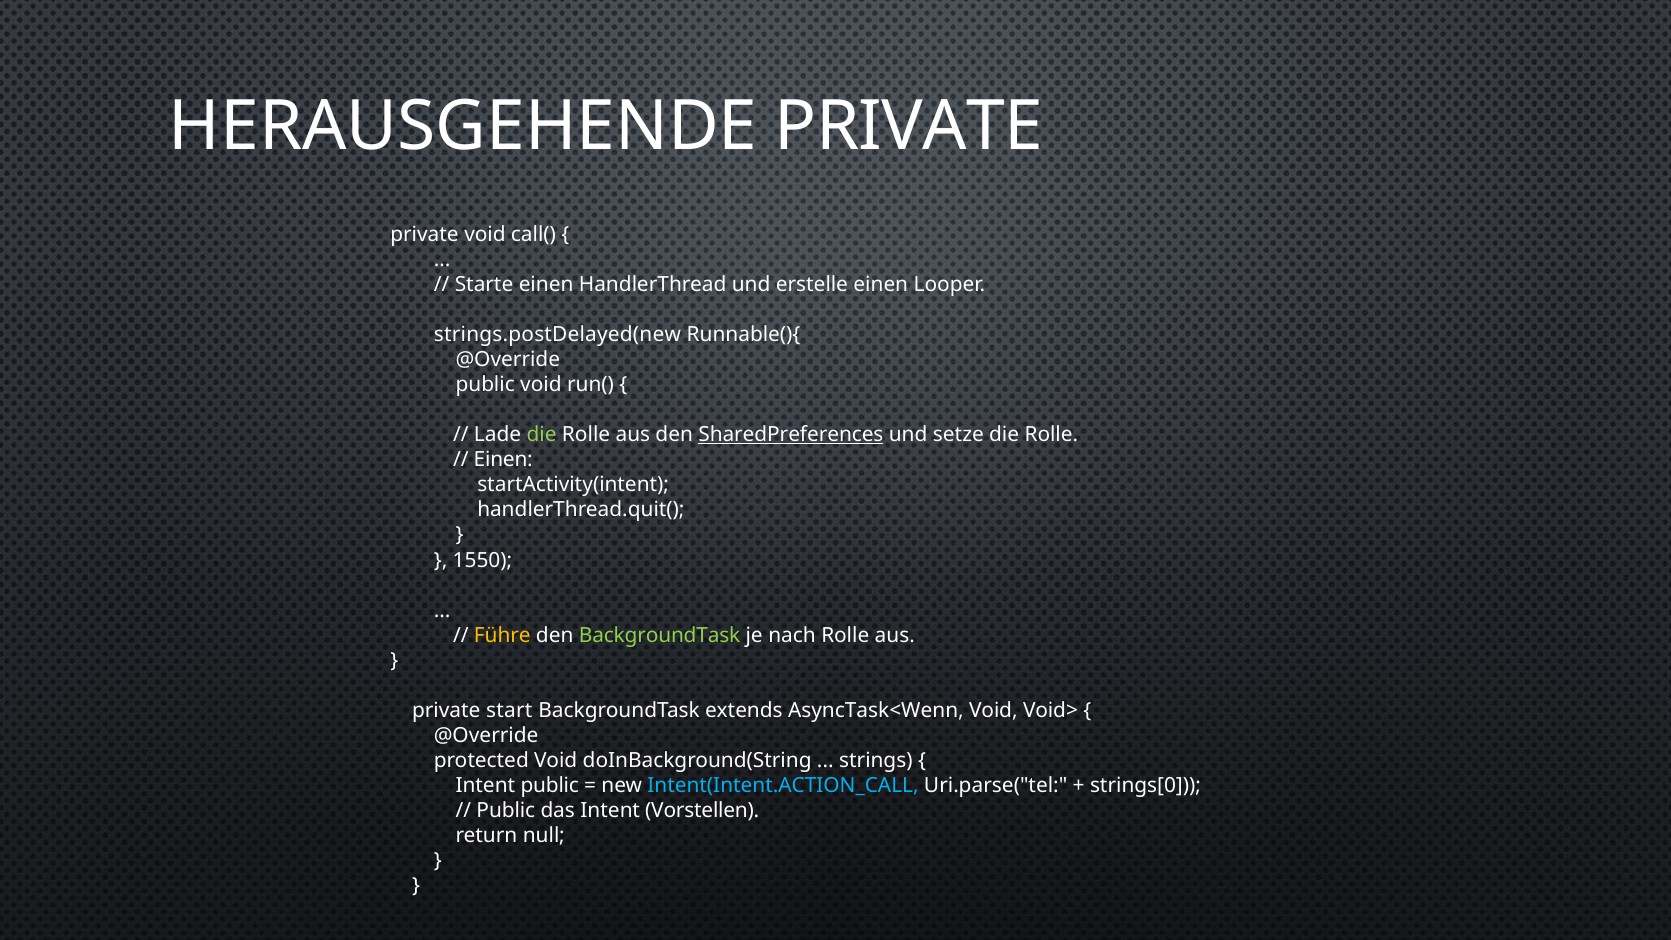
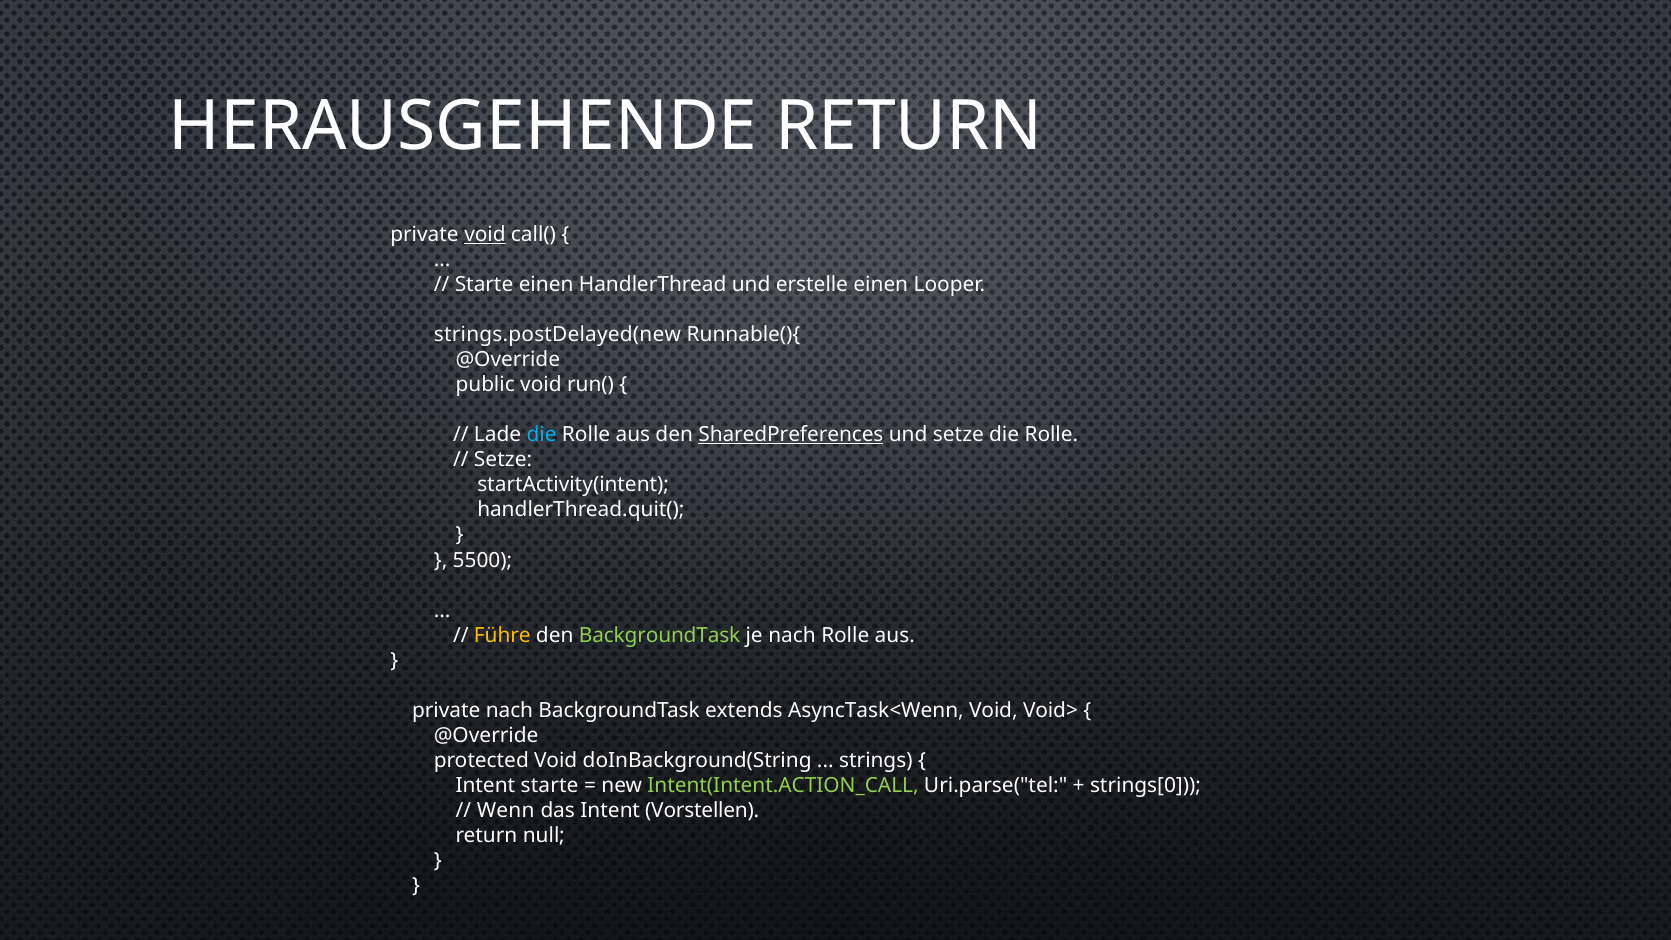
HERAUSGEHENDE PRIVATE: PRIVATE -> RETURN (909, 126)
void underline: none -> present (485, 234)
die colour: light green -> light blue (542, 435)
Einen: Einen -> Setze (503, 460)
1550: 1550 -> 5500 (482, 560)
private start: start -> nach (510, 710)
Intent public: public -> starte (550, 786)
Intent(Intent.ACTION_CALL colour: light blue -> light green (783, 786)
Public: Public -> Wenn (506, 811)
